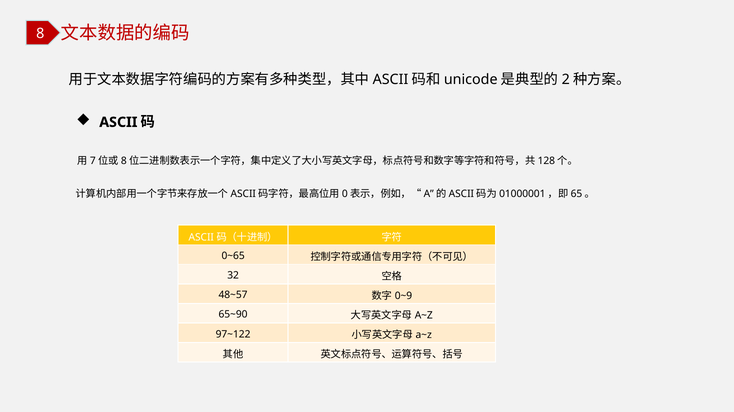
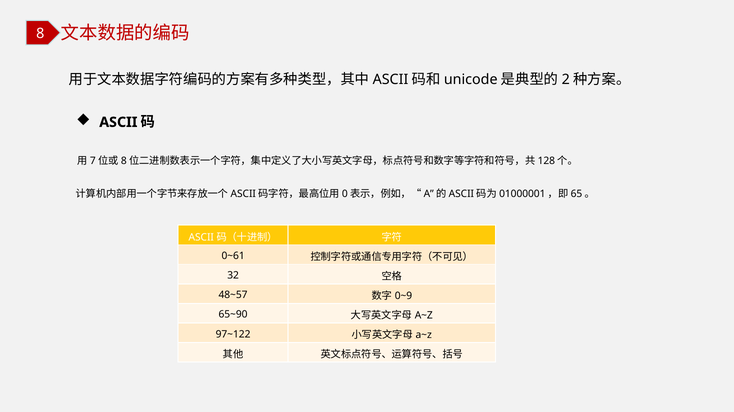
0~65: 0~65 -> 0~61 (233, 256)
